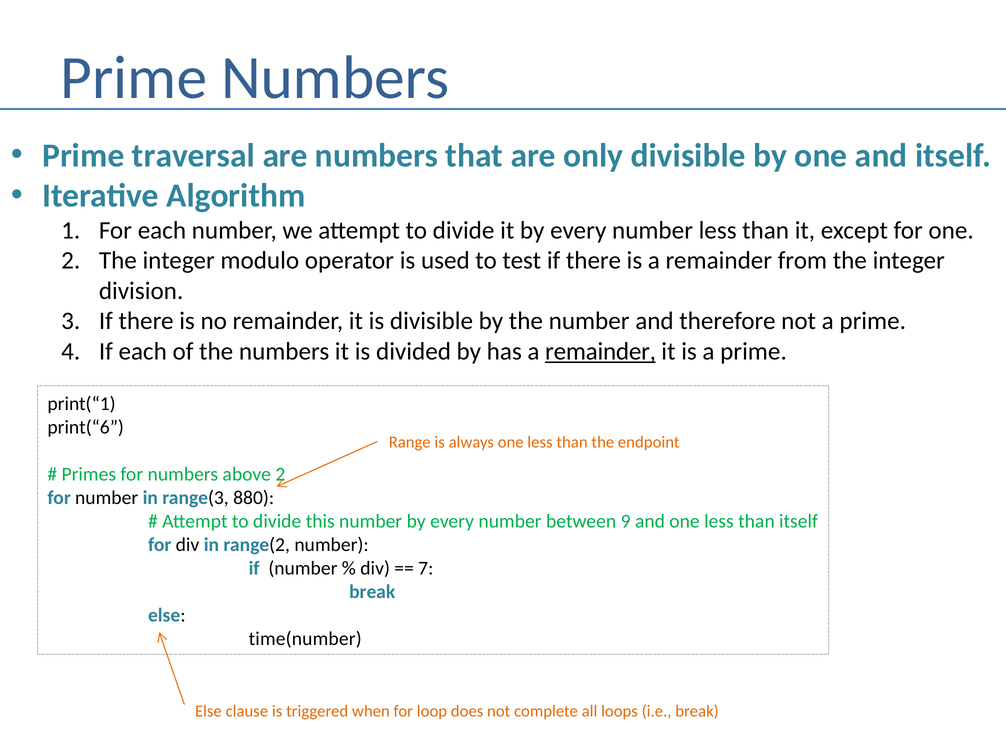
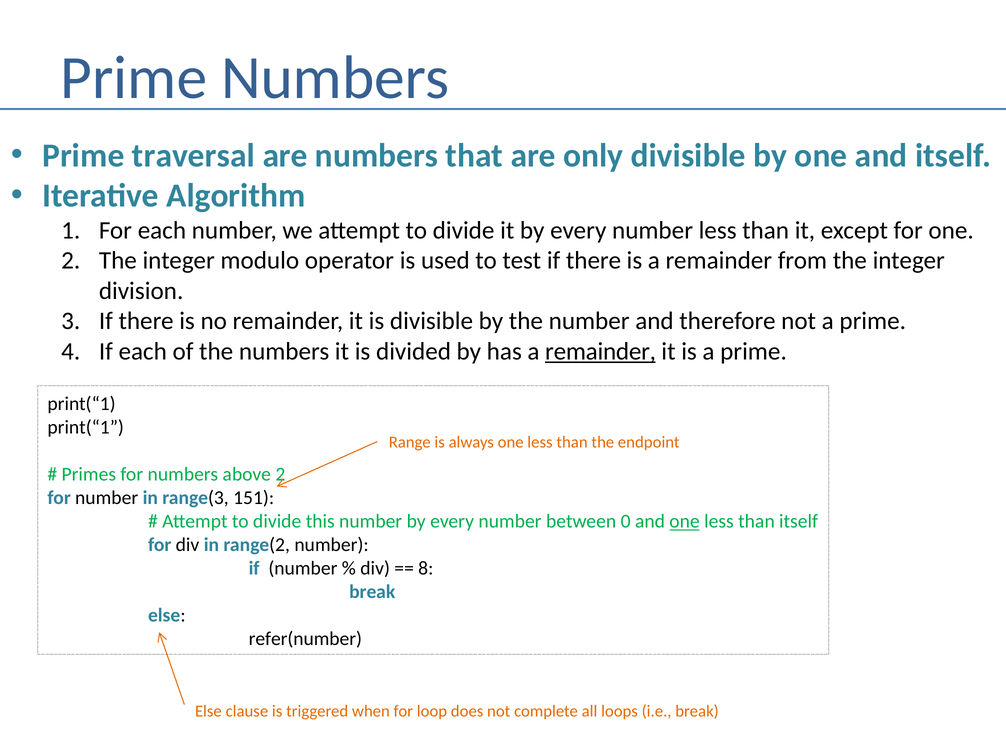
print(“6: print(“6 -> print(“1 (86, 427)
880: 880 -> 151 (254, 498)
9: 9 -> 0 (626, 521)
one underline: none -> present (685, 521)
7: 7 -> 8 (426, 568)
time(number: time(number -> refer(number (305, 639)
